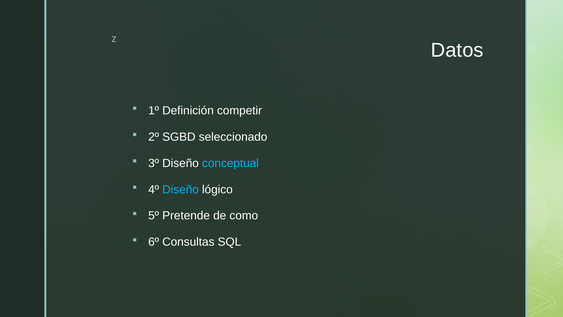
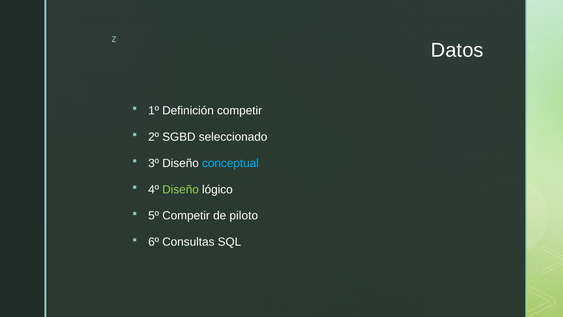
Diseño colour: light blue -> light green (181, 189)
5º Pretende: Pretende -> Competir (186, 216)
como: como -> piloto (244, 216)
